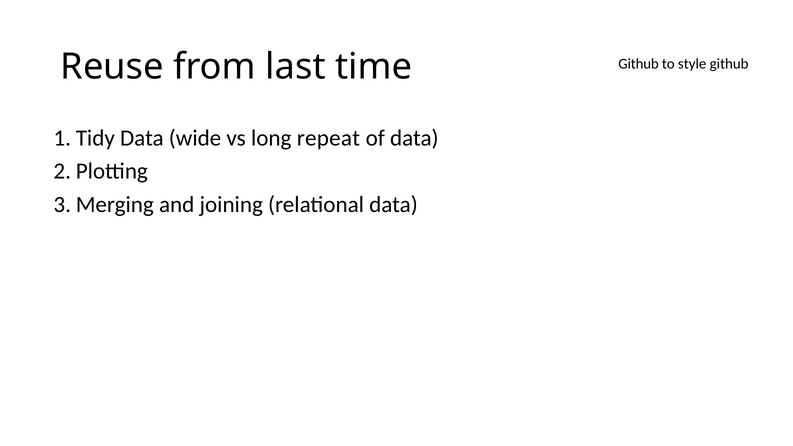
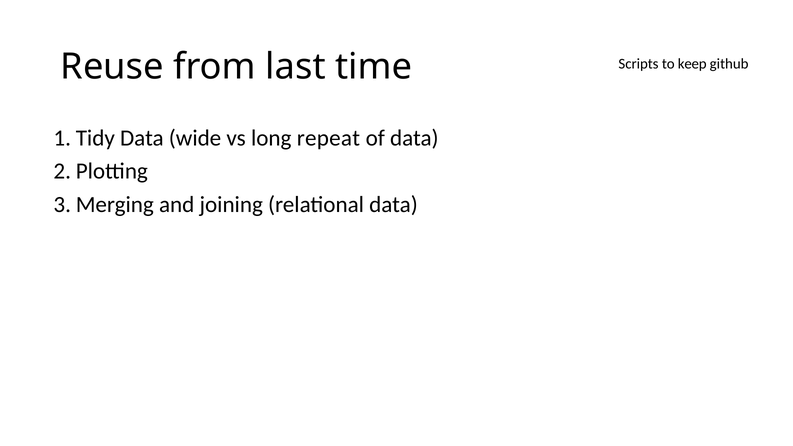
Github: Github -> Scripts (639, 64)
style: style -> keep (692, 64)
